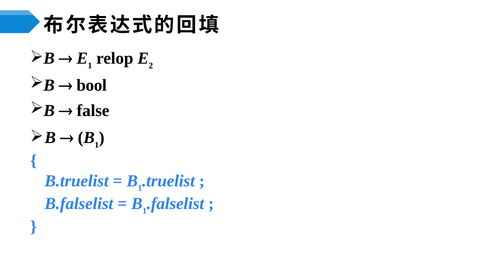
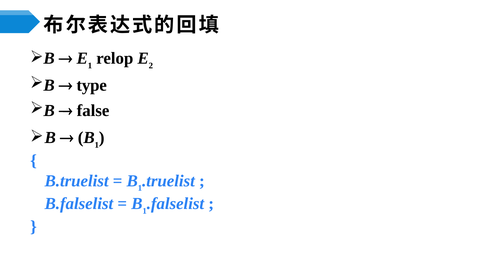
bool: bool -> type (92, 85)
